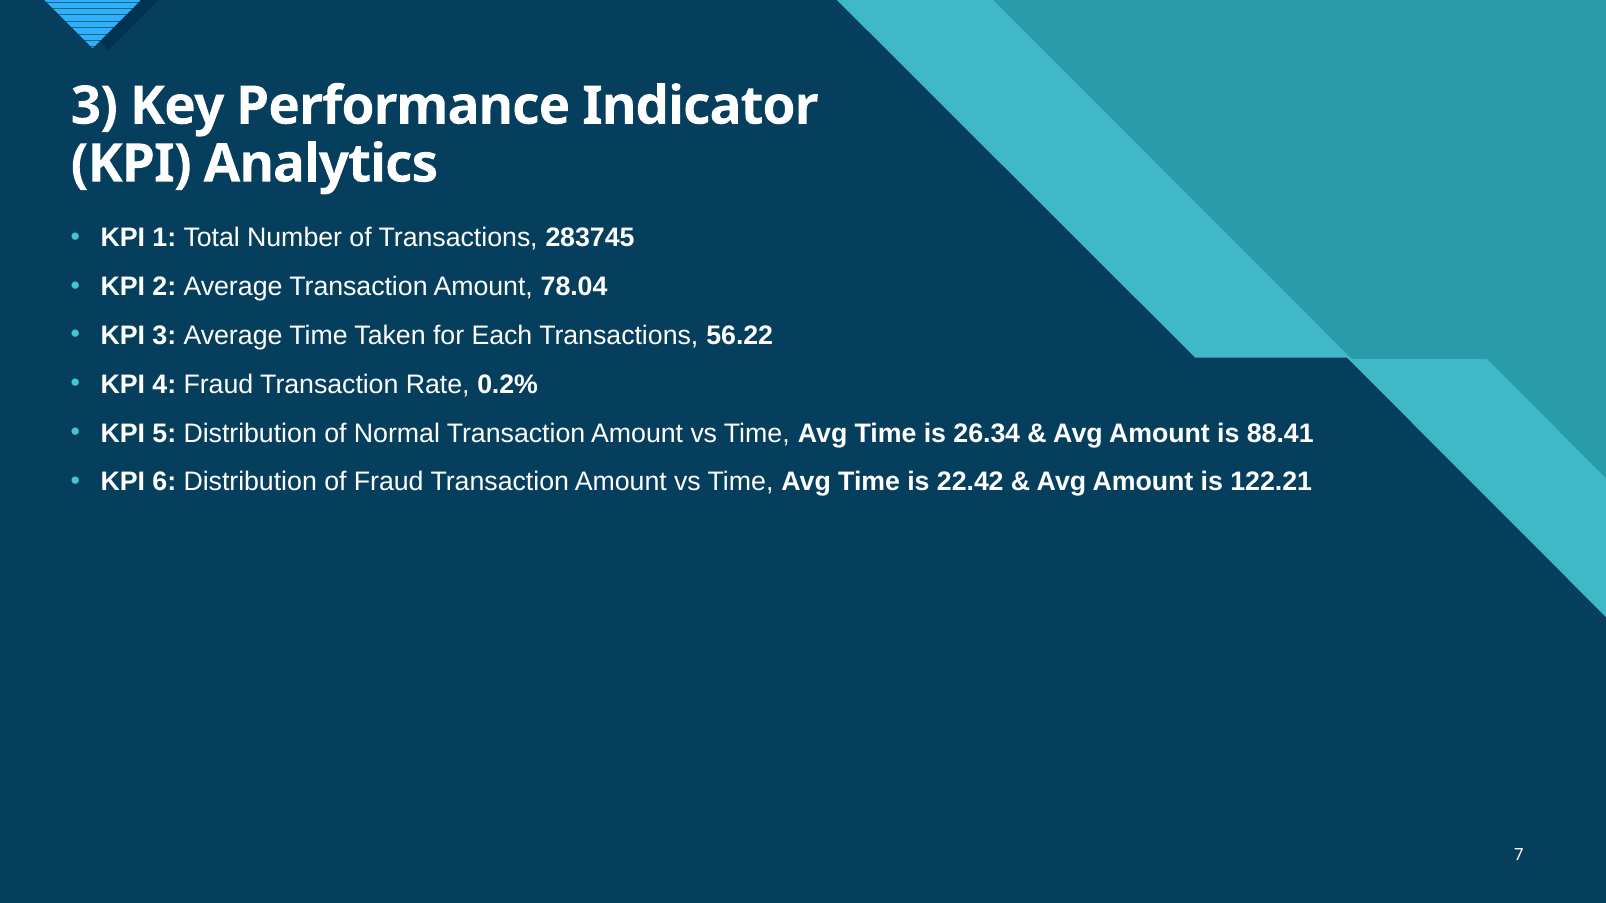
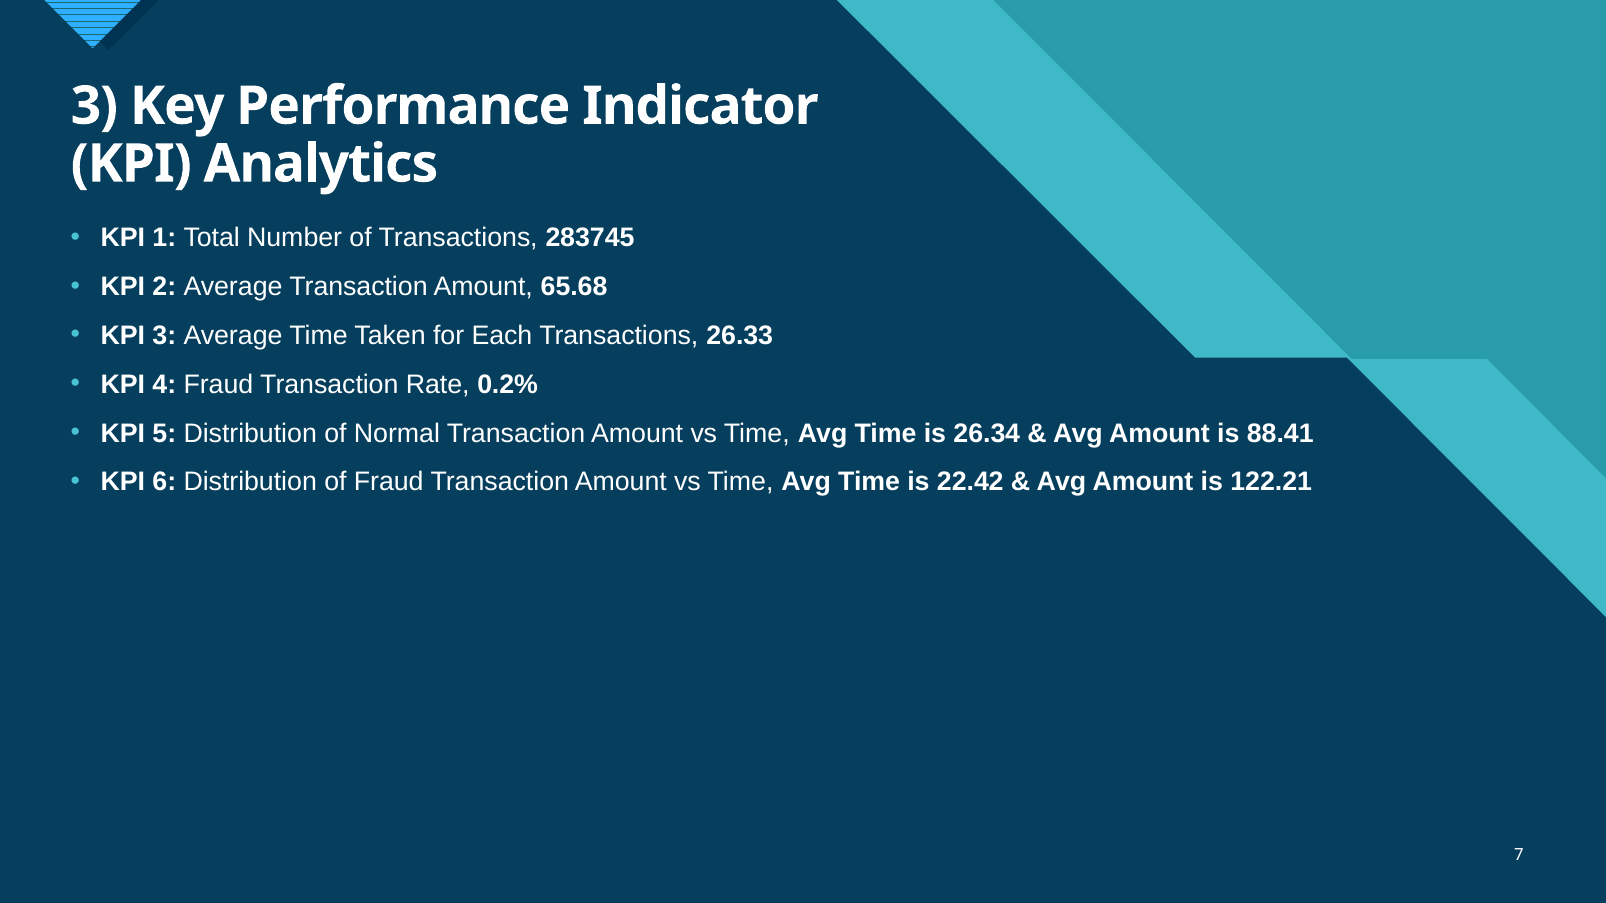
78.04: 78.04 -> 65.68 (574, 287)
56.22: 56.22 -> 26.33 (740, 336)
